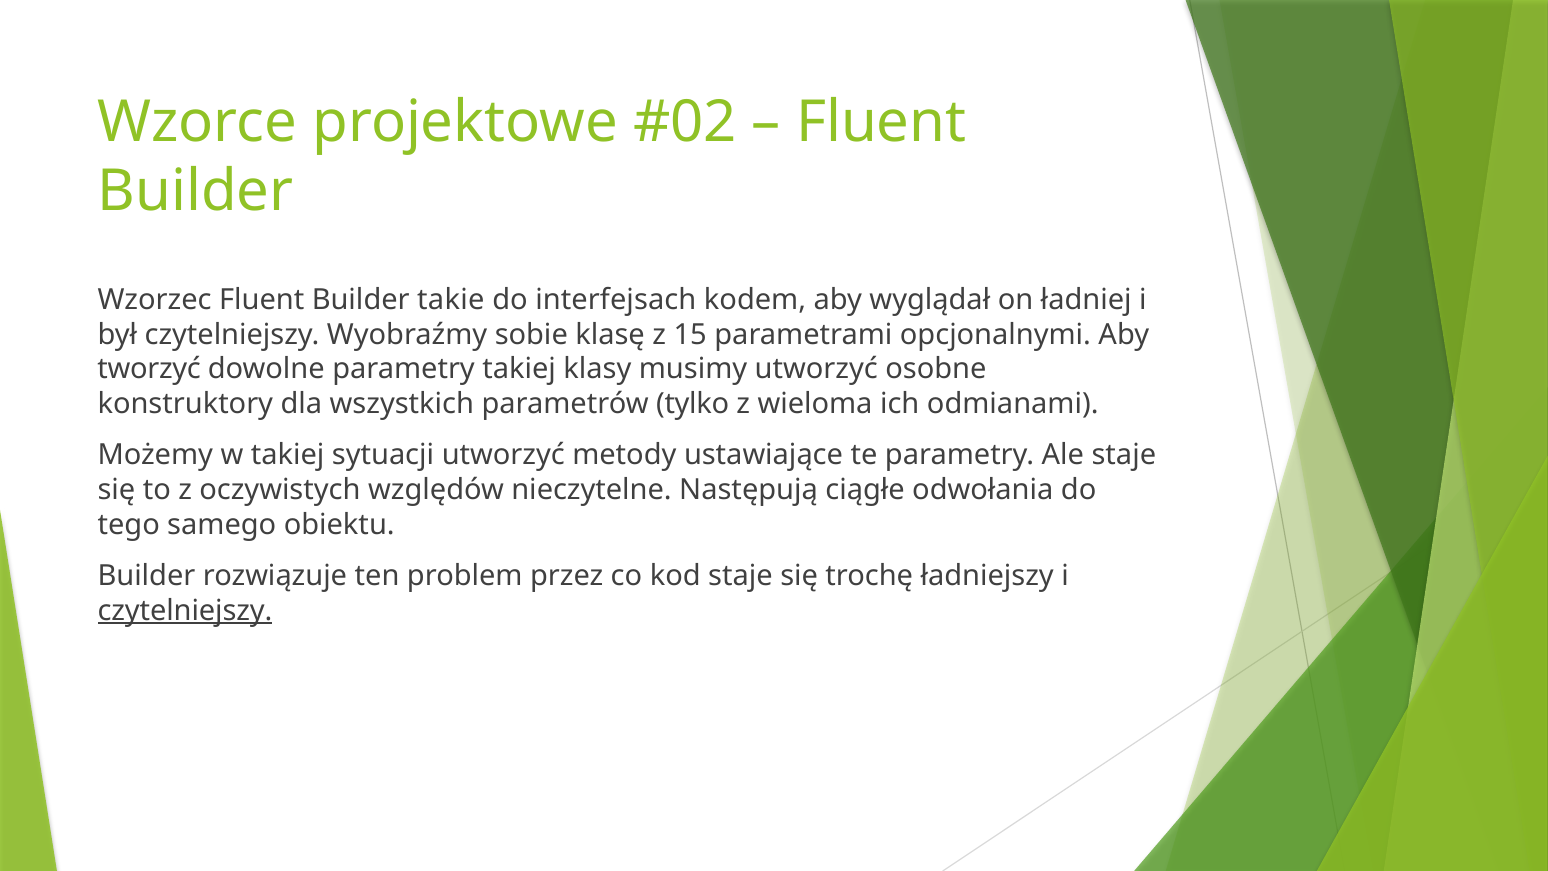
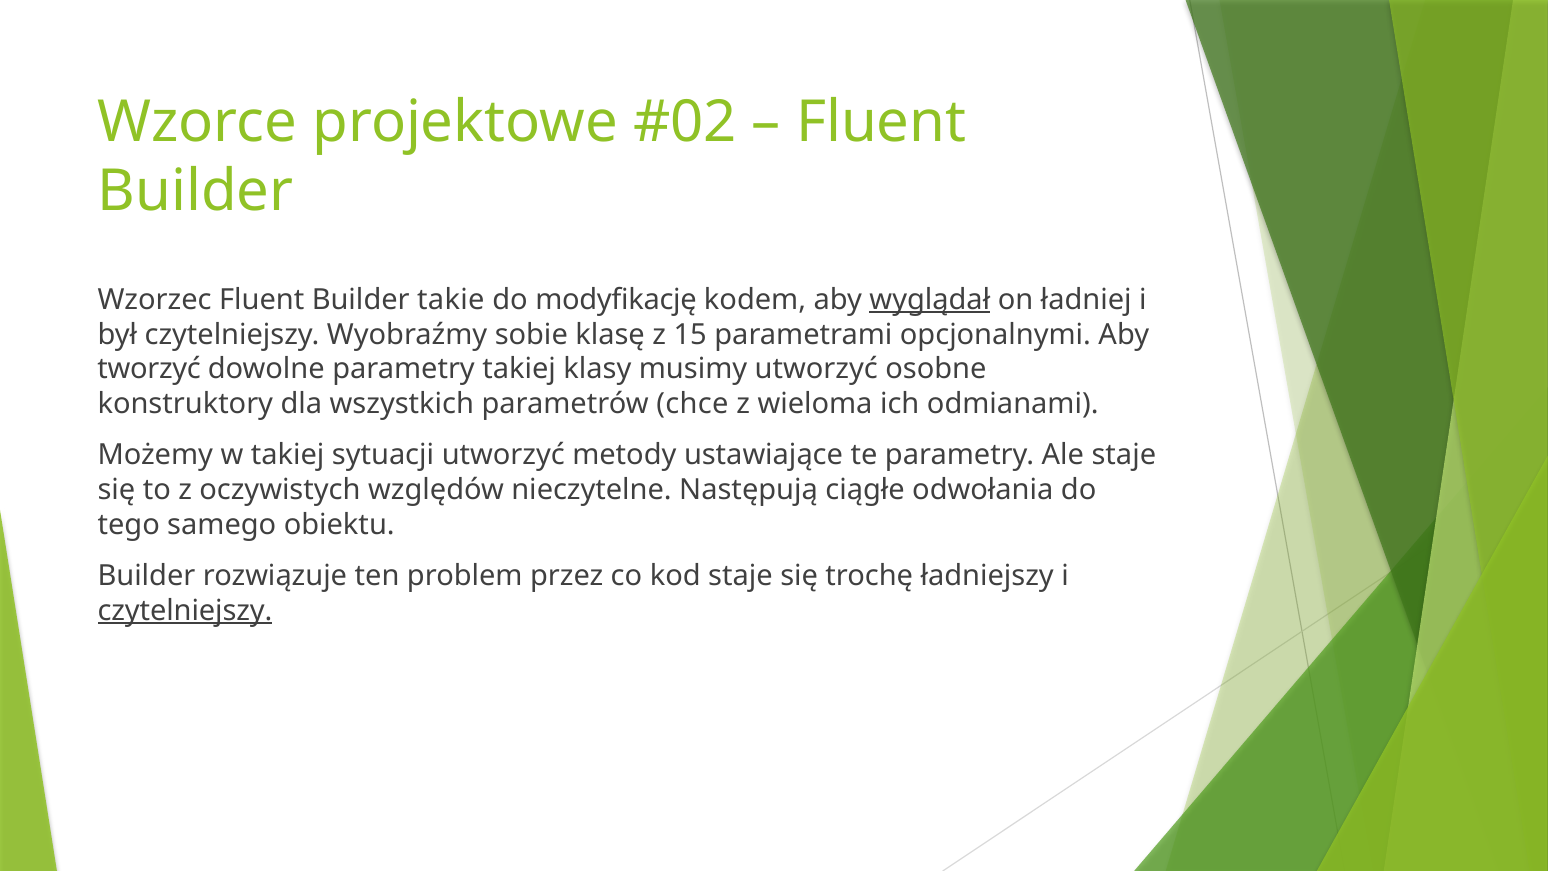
interfejsach: interfejsach -> modyfikację (616, 300)
wyglądał underline: none -> present (930, 300)
tylko: tylko -> chce (692, 404)
